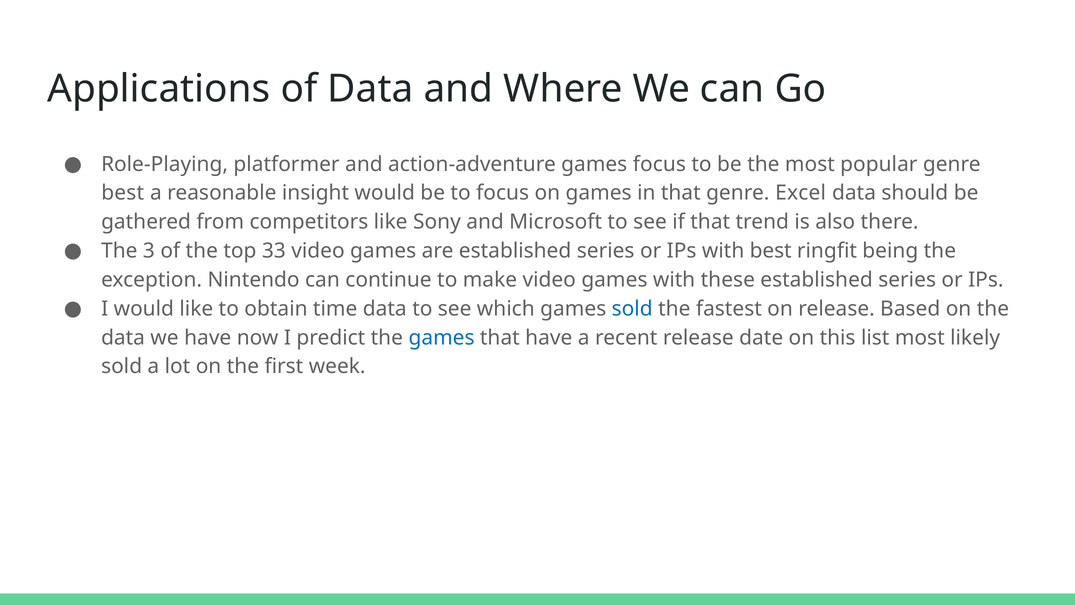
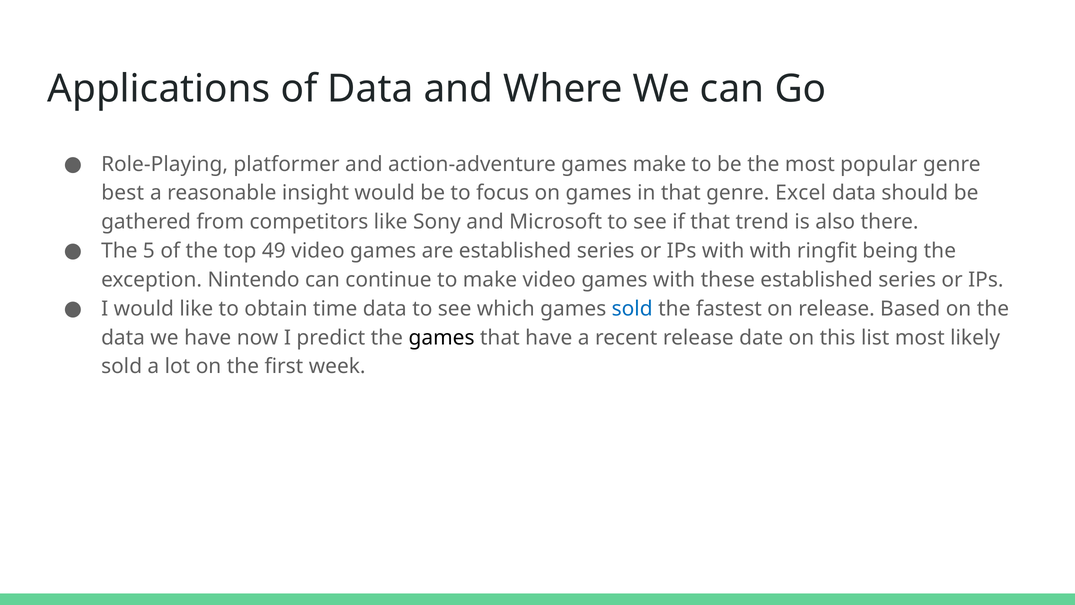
games focus: focus -> make (659, 164)
3: 3 -> 5 (149, 251)
33: 33 -> 49 (274, 251)
with best: best -> with (771, 251)
games colour: blue -> black (442, 337)
